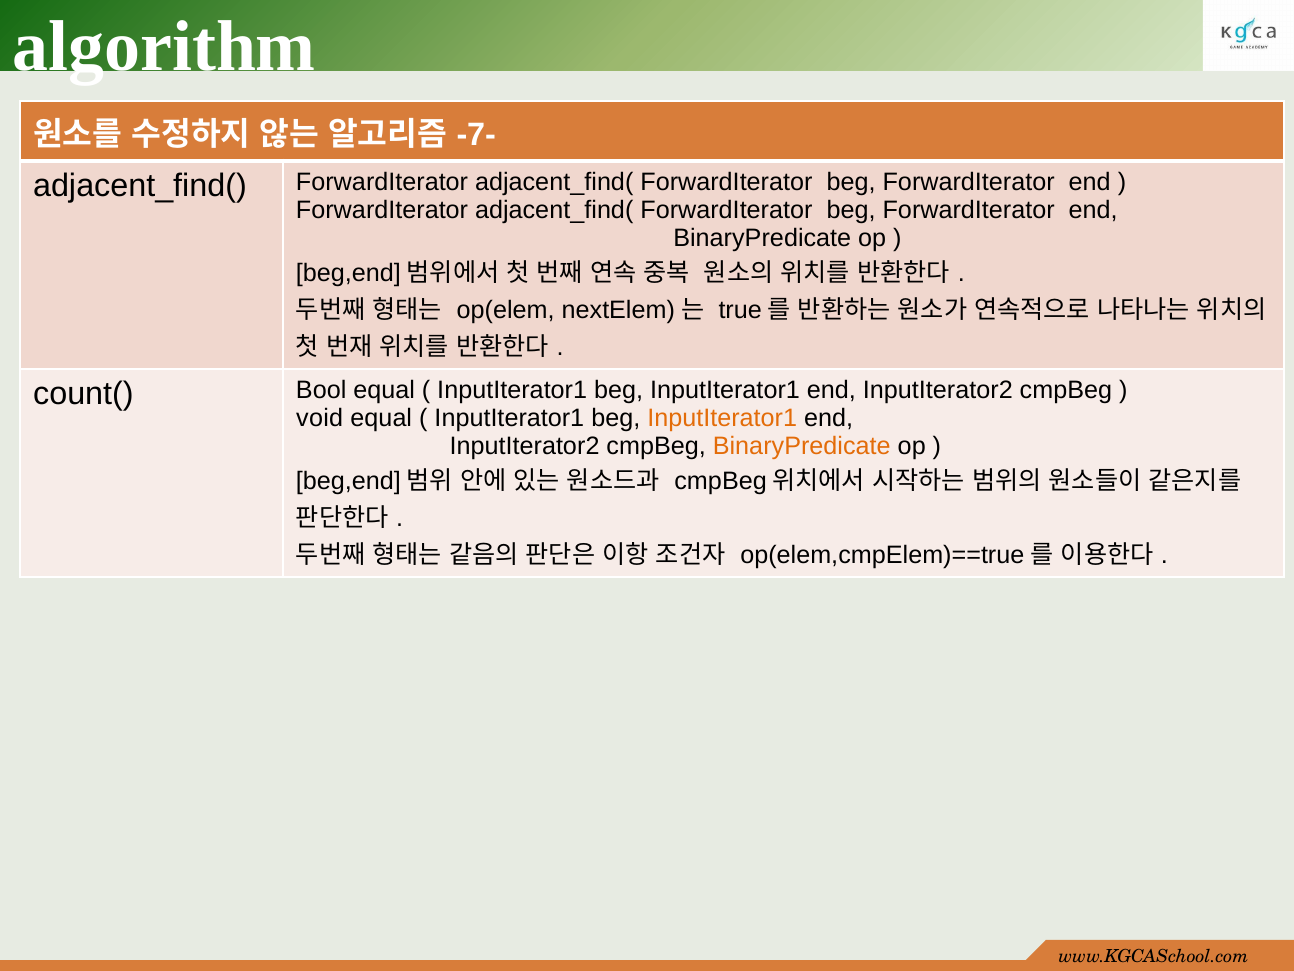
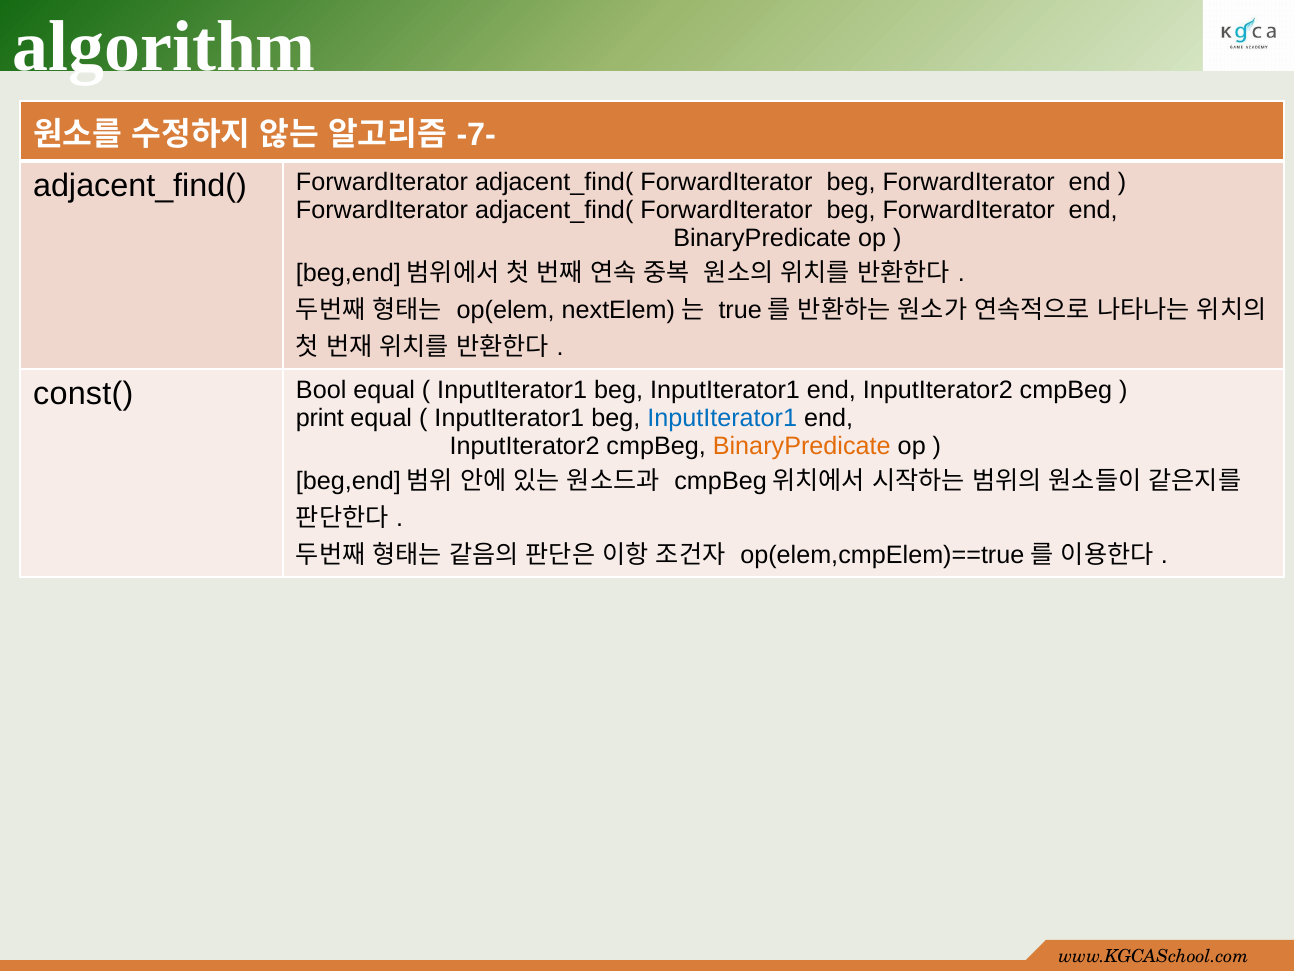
count(: count( -> const( (83, 394)
void: void -> print (320, 418)
InputIterator1 colour: orange -> blue (722, 418)
